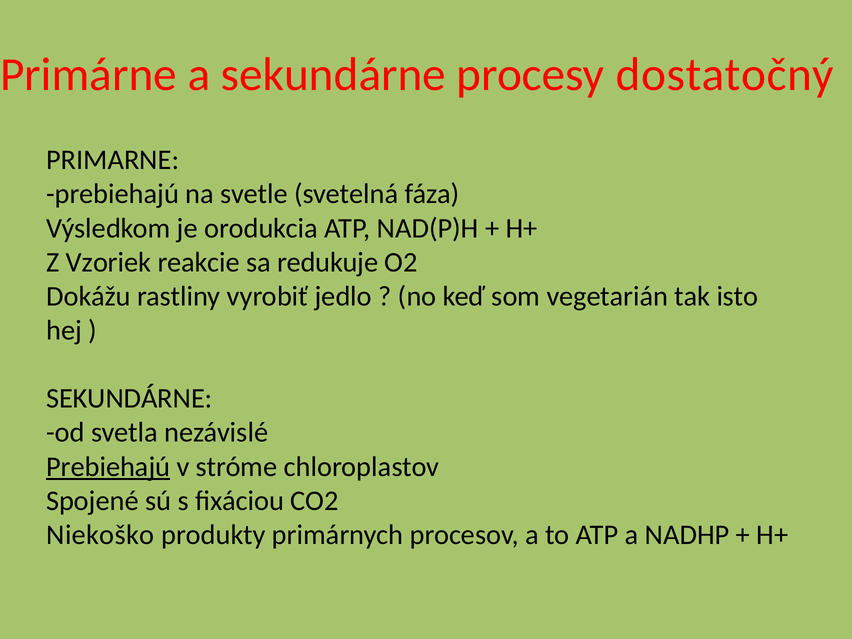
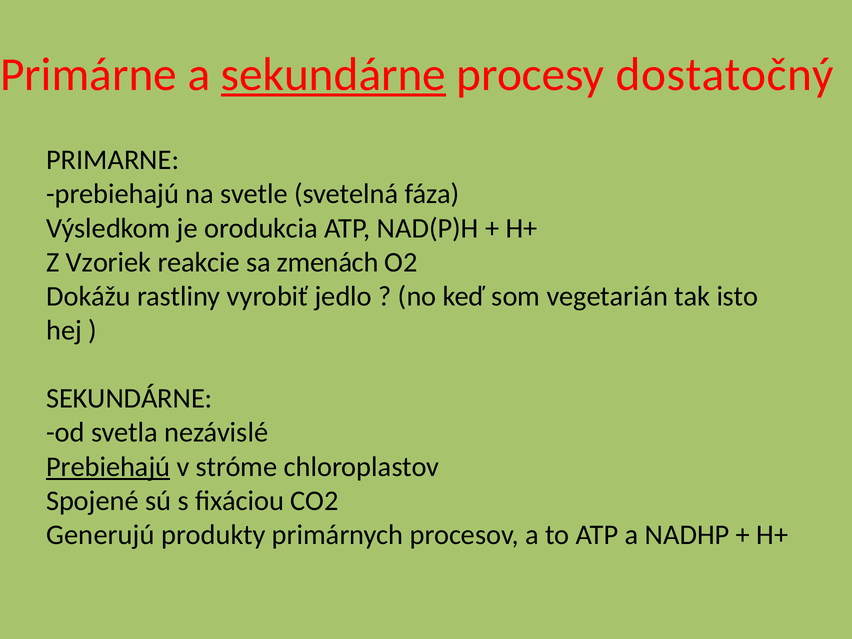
sekundárne underline: none -> present (333, 75)
redukuje: redukuje -> zmenách (328, 262)
Niekoško: Niekoško -> Generujú (100, 535)
